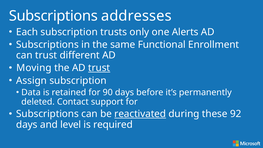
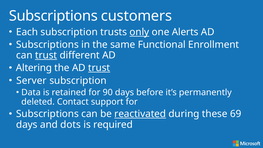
addresses: addresses -> customers (136, 16)
only underline: none -> present (139, 32)
trust underline: none -> present (46, 55)
Moving: Moving -> Altering (34, 68)
Assign: Assign -> Server (31, 81)
92: 92 -> 69 (236, 114)
level: level -> dots (71, 125)
